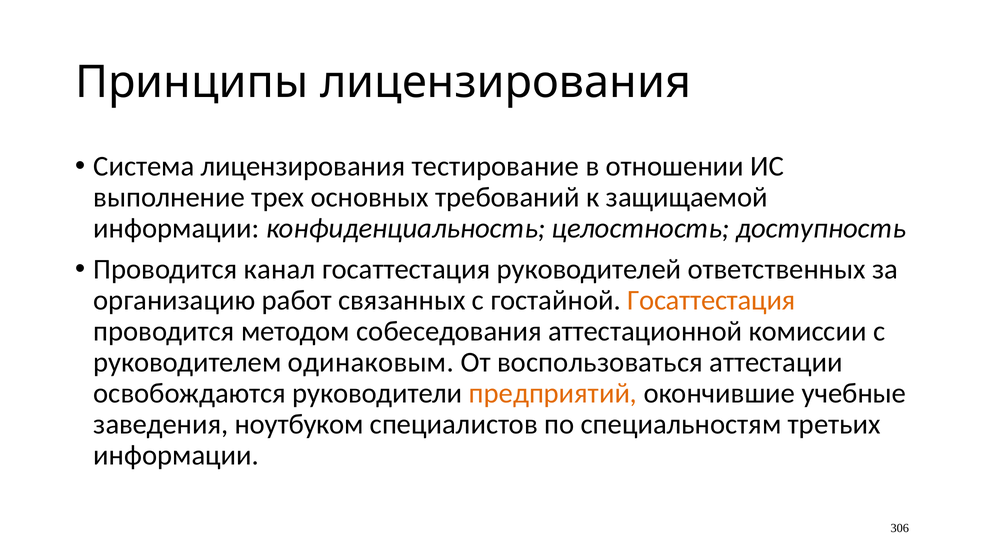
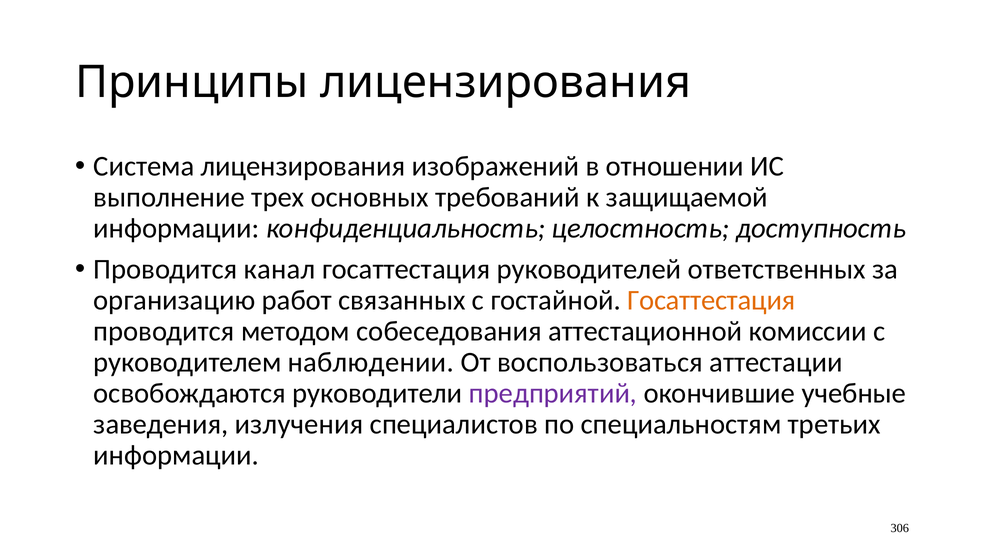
тестирование: тестирование -> изображений (496, 166)
одинаковым: одинаковым -> наблюдении (371, 363)
предприятий colour: orange -> purple (553, 394)
ноутбуком: ноутбуком -> излучения (299, 425)
